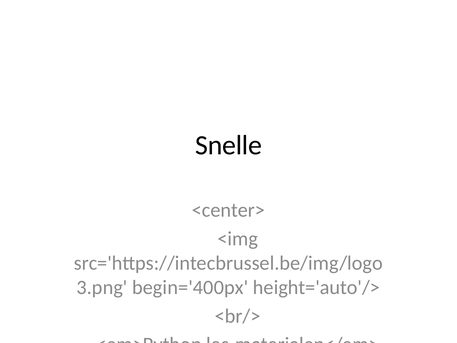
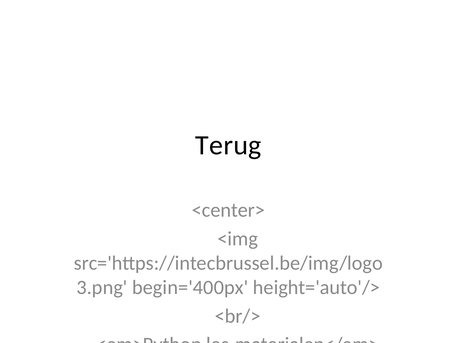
Snelle: Snelle -> Terug (228, 145)
